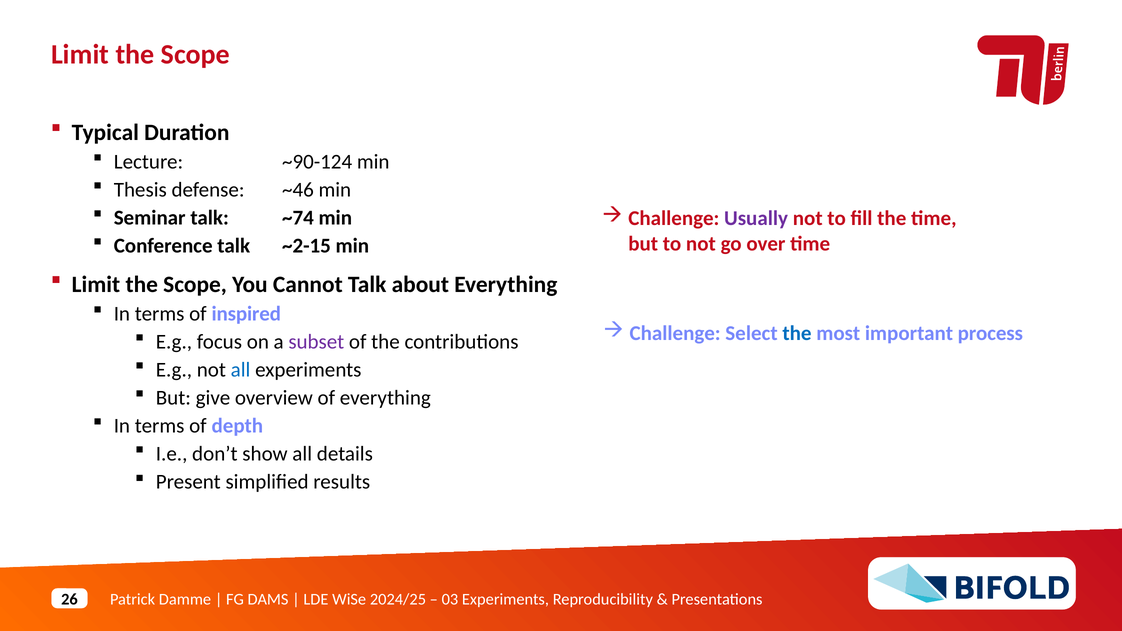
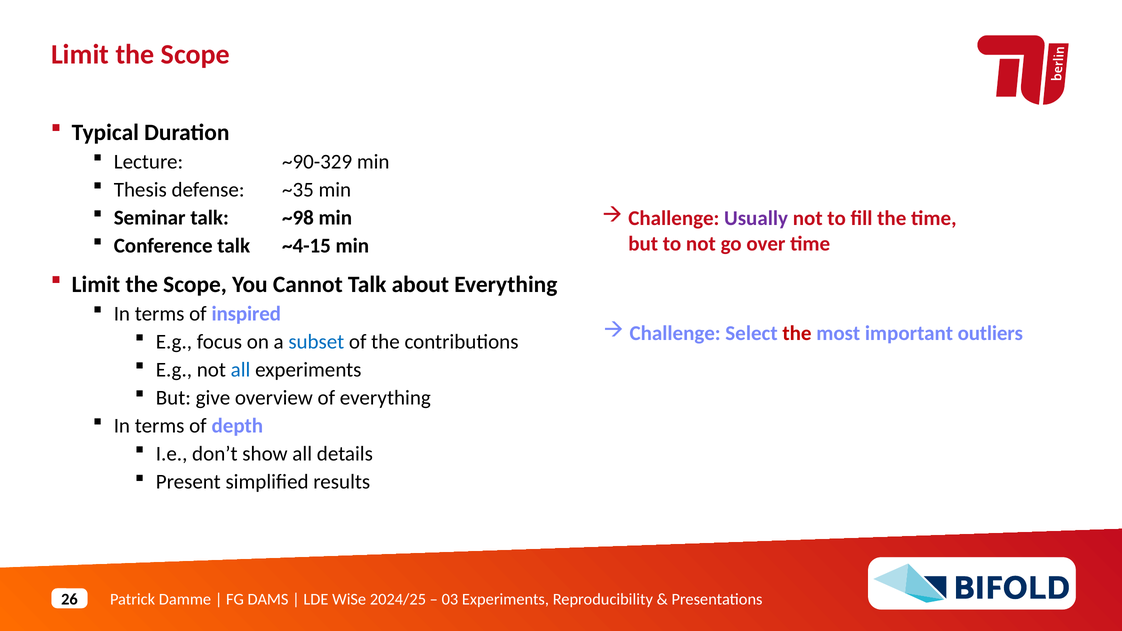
~90-124: ~90-124 -> ~90-329 (317, 162)
~46: ~46 -> ~35 (298, 190)
~74: ~74 -> ~98 (298, 218)
~2-15: ~2-15 -> ~4-15 (306, 246)
the colour: blue -> red (797, 333)
process: process -> outliers (990, 333)
subset colour: purple -> blue (316, 342)
